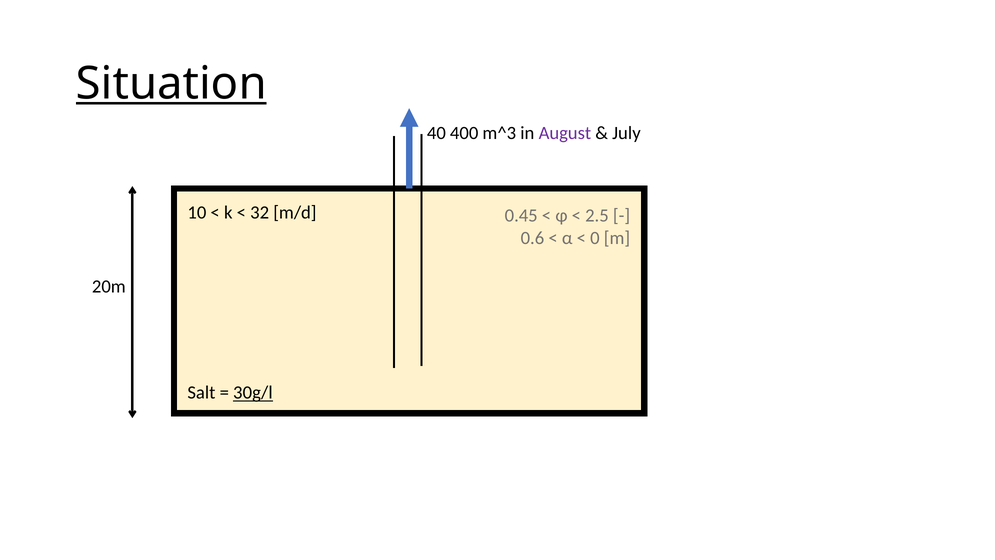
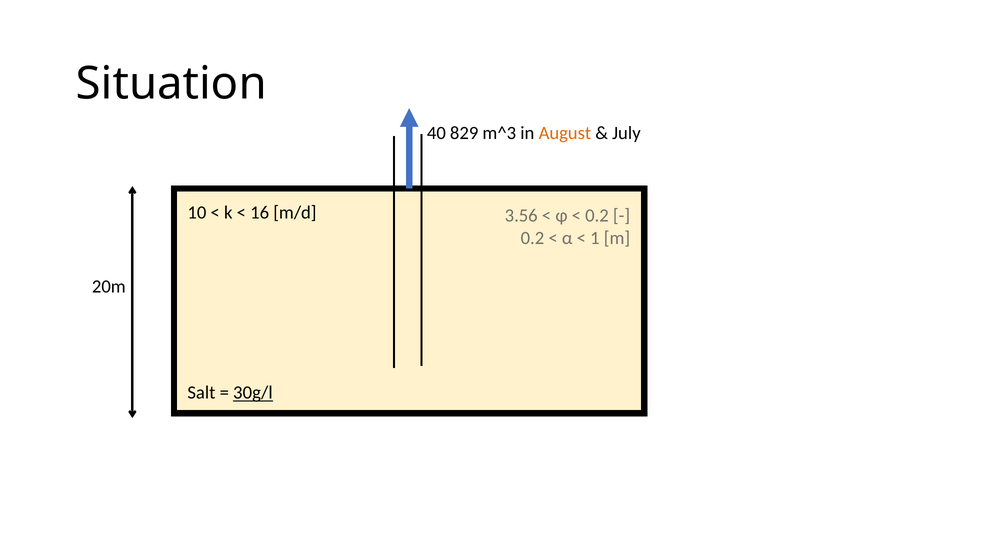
Situation underline: present -> none (171, 84)
400: 400 -> 829 (464, 133)
August colour: purple -> orange (565, 133)
32: 32 -> 16 (260, 213)
0.45: 0.45 -> 3.56 (521, 216)
2.5: 2.5 -> 0.2 (597, 216)
0.6: 0.6 -> 0.2 (532, 238)
0: 0 -> 1 (595, 238)
